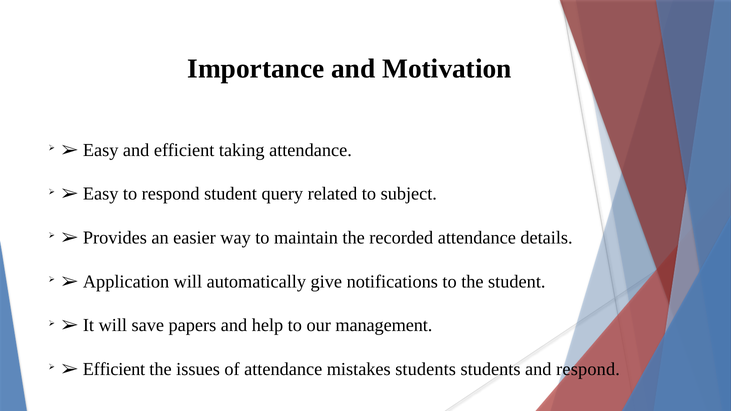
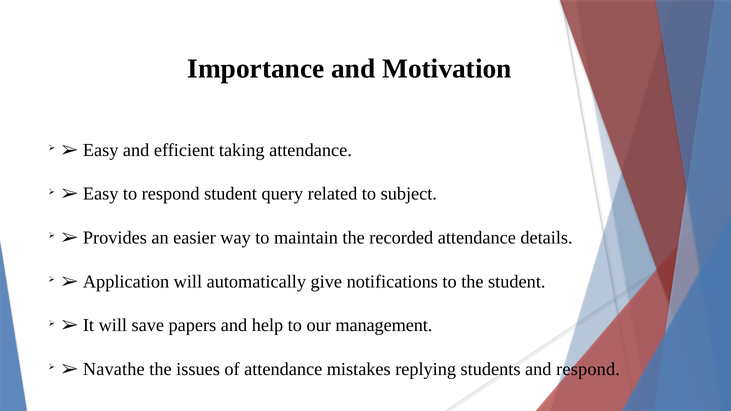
Efficient: Efficient -> Navathe (114, 369)
mistakes students: students -> replying (426, 369)
